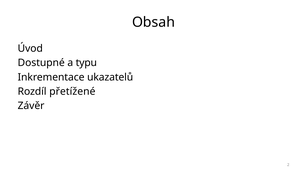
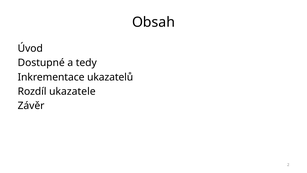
typu: typu -> tedy (86, 63)
přetížené: přetížené -> ukazatele (72, 91)
